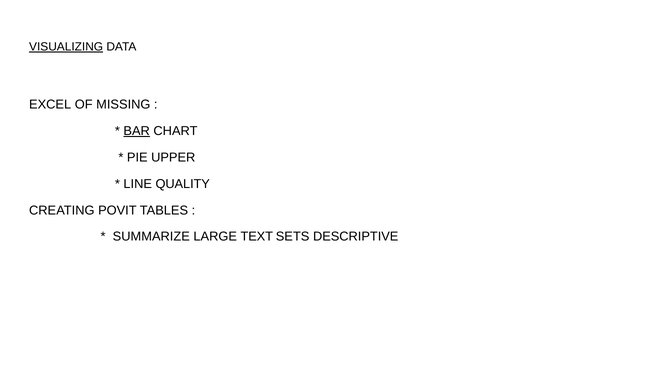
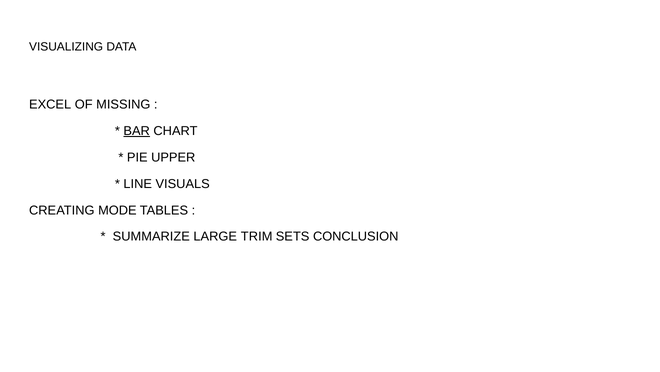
VISUALIZING underline: present -> none (66, 47)
QUALITY: QUALITY -> VISUALS (183, 183)
POVIT: POVIT -> MODE (117, 210)
TEXT: TEXT -> TRIM (257, 236)
DESCRIPTIVE: DESCRIPTIVE -> CONCLUSION (356, 236)
